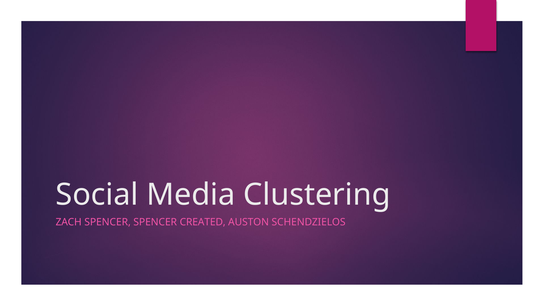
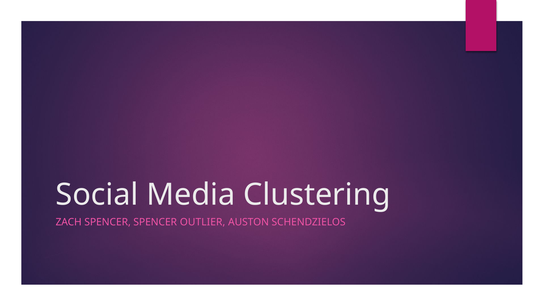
CREATED: CREATED -> OUTLIER (203, 222)
